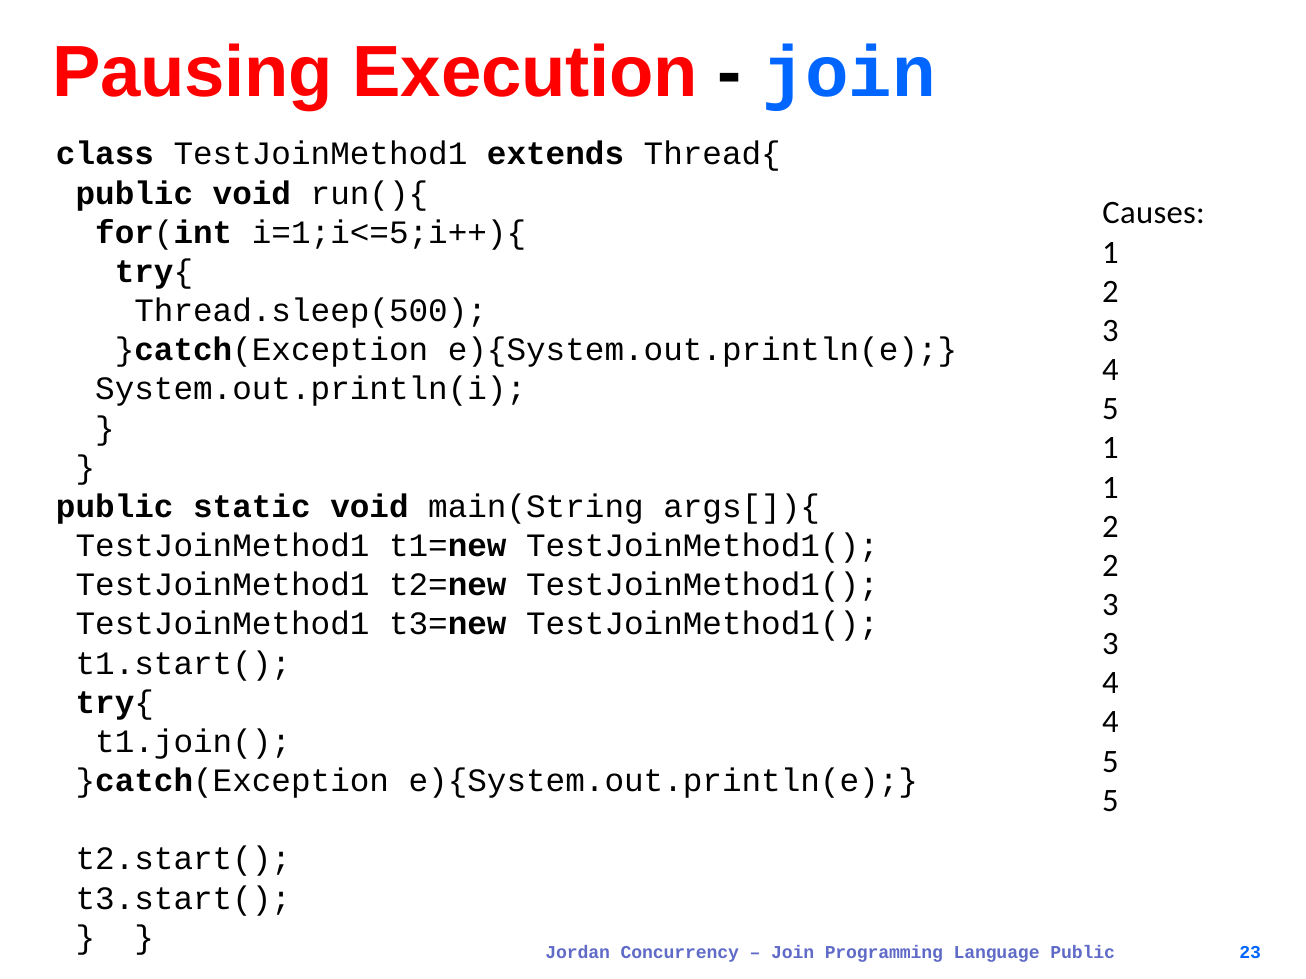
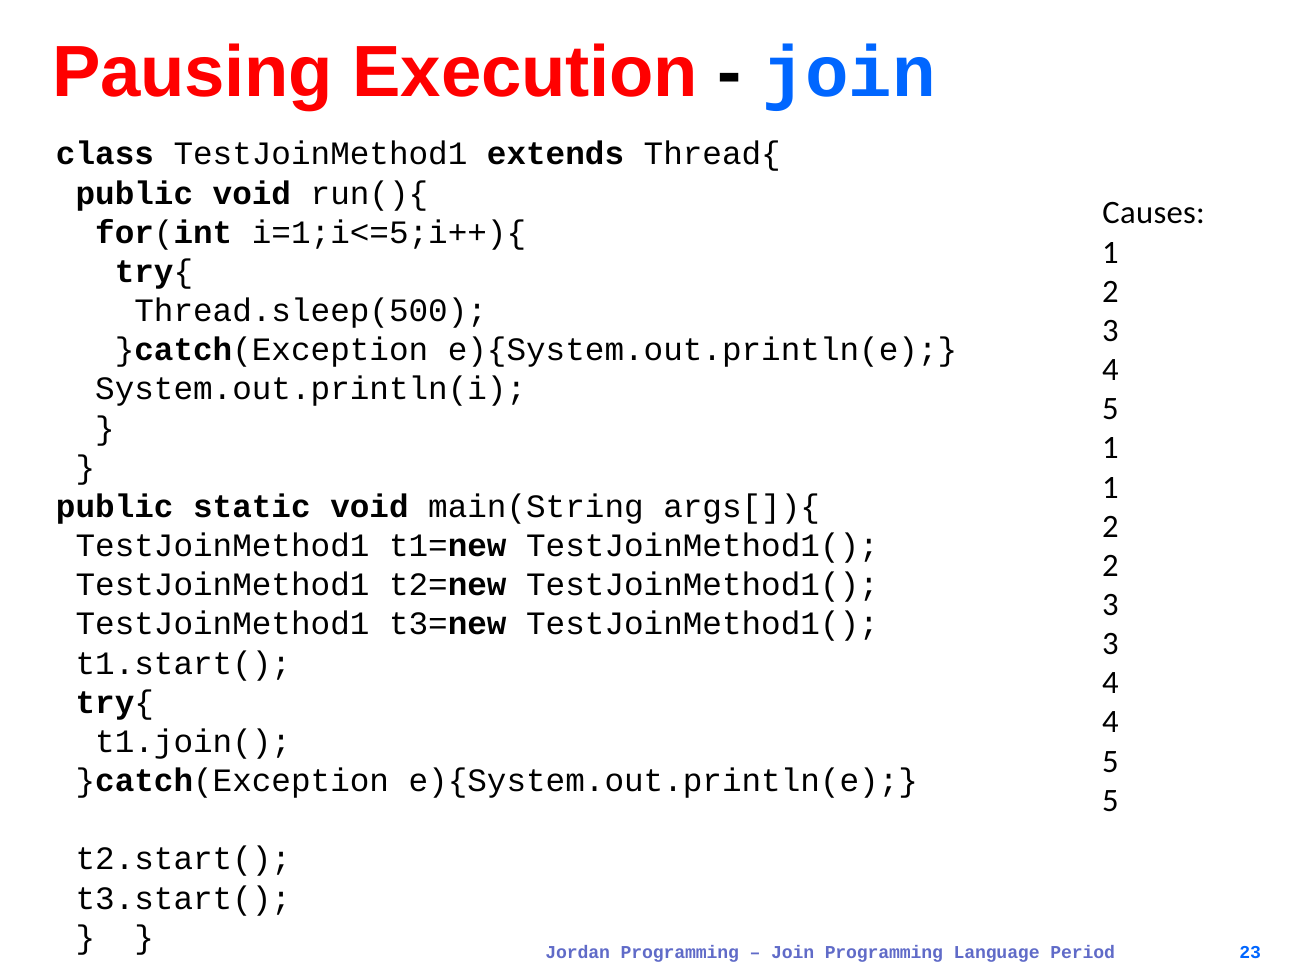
Jordan Concurrency: Concurrency -> Programming (680, 953)
Language Public: Public -> Period (1083, 953)
